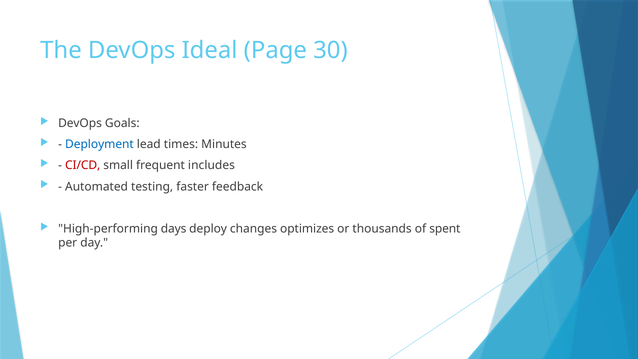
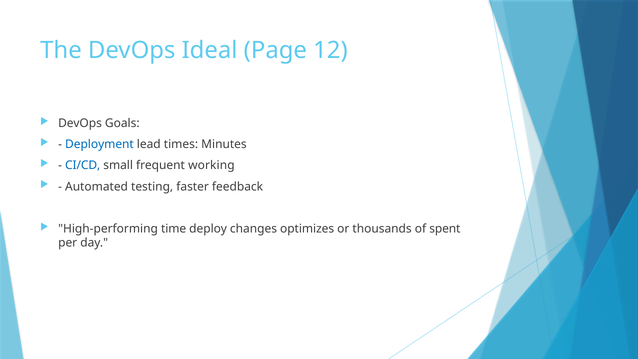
30: 30 -> 12 (330, 50)
CI/CD colour: red -> blue (83, 165)
includes: includes -> working (211, 165)
days: days -> time (174, 228)
